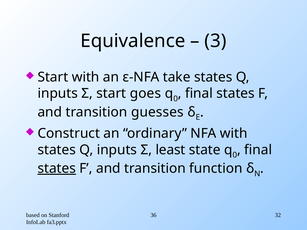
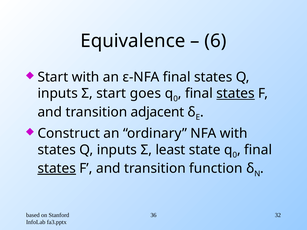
3: 3 -> 6 (215, 41)
ε-NFA take: take -> final (177, 77)
states underline: none -> present (236, 94)
guesses: guesses -> adjacent (157, 112)
